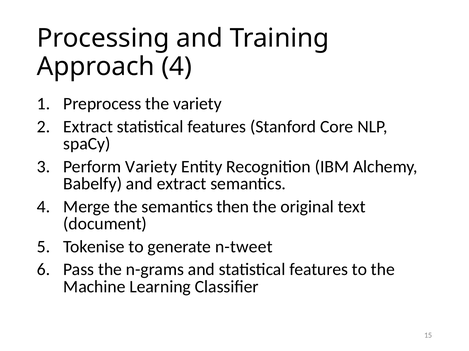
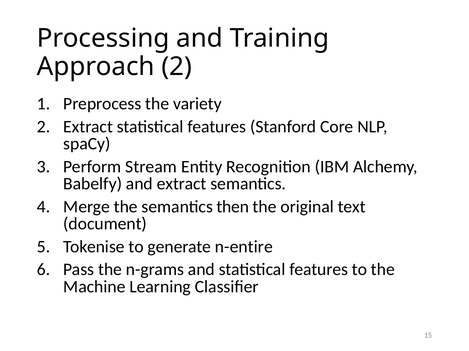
Approach 4: 4 -> 2 (177, 67)
Perform Variety: Variety -> Stream (151, 167)
n-tweet: n-tweet -> n-entire (244, 247)
